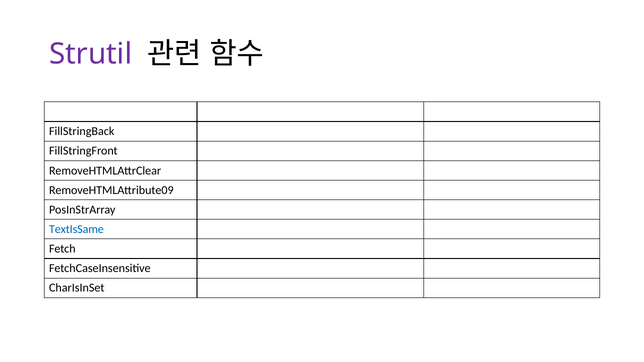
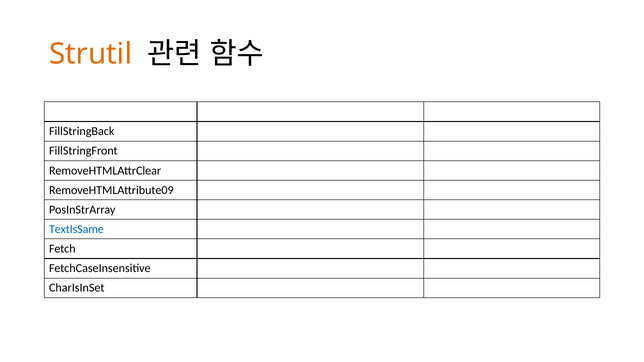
Strutil colour: purple -> orange (91, 54)
